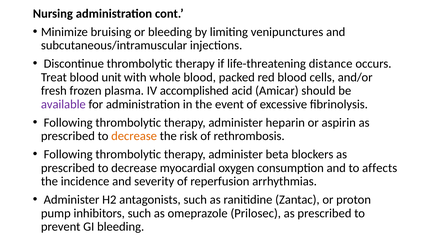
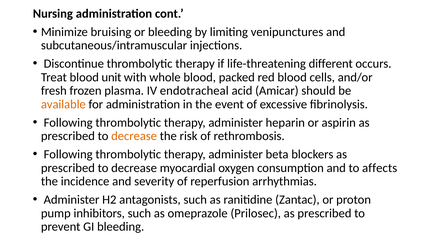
distance: distance -> different (331, 63)
accomplished: accomplished -> endotracheal (194, 91)
available colour: purple -> orange (63, 104)
